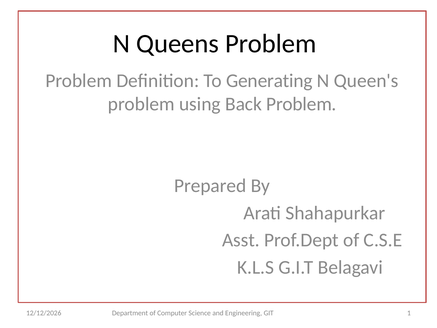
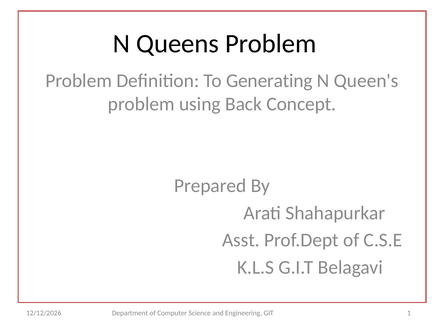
Back Problem: Problem -> Concept (301, 104)
